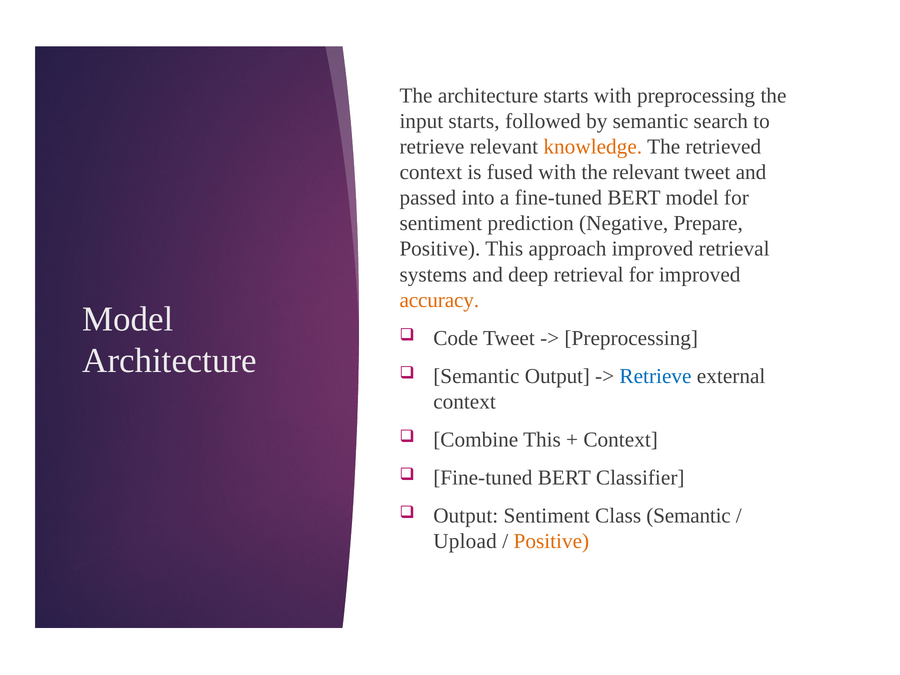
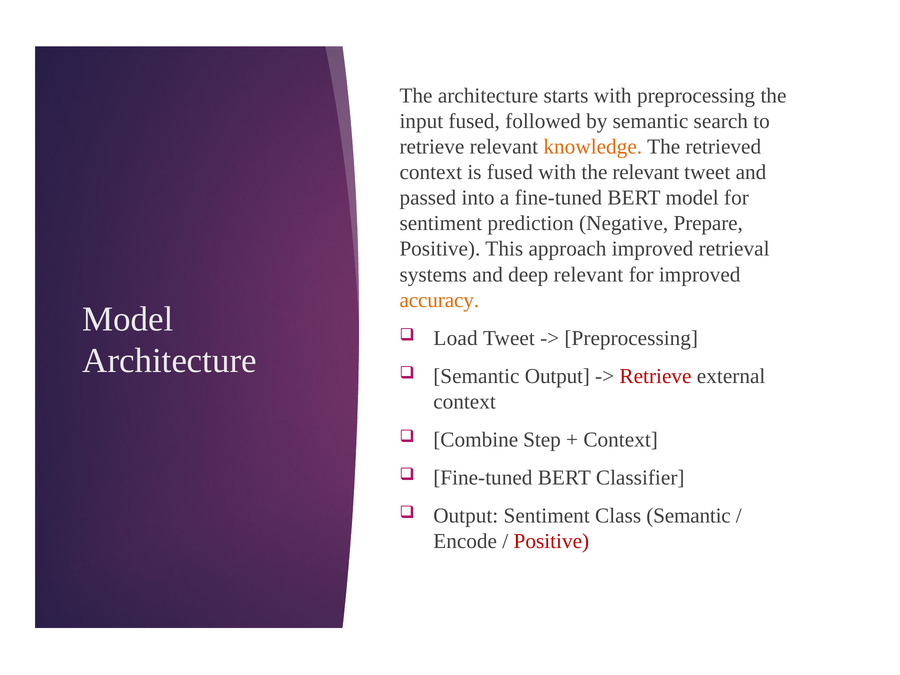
input starts: starts -> fused (474, 121)
deep retrieval: retrieval -> relevant (588, 275)
Code: Code -> Load (456, 338)
Retrieve colour: blue -> red (656, 376)
Combine This: This -> Step (542, 440)
Upload: Upload -> Encode (465, 541)
Positive colour: orange -> red (551, 541)
